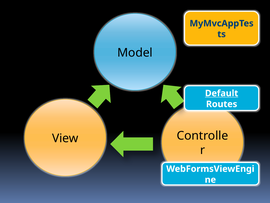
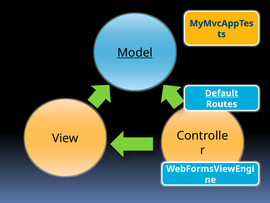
Model underline: none -> present (135, 53)
